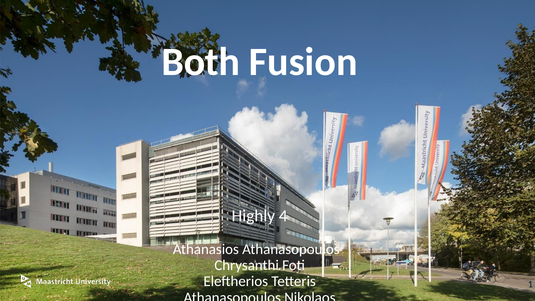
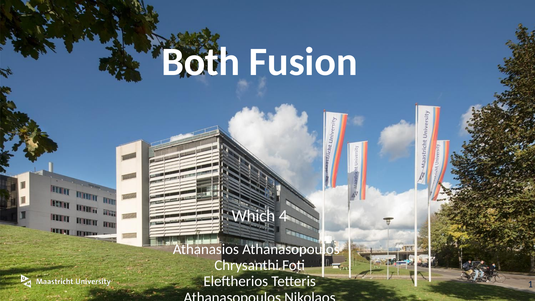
Highly: Highly -> Which (253, 216)
